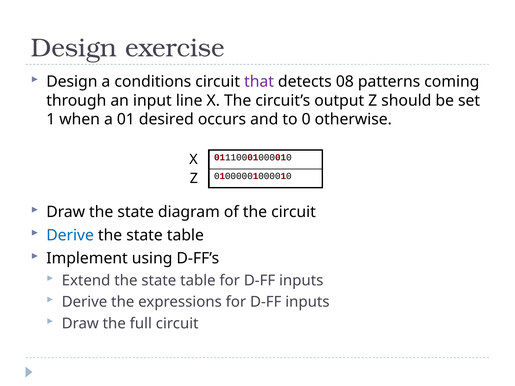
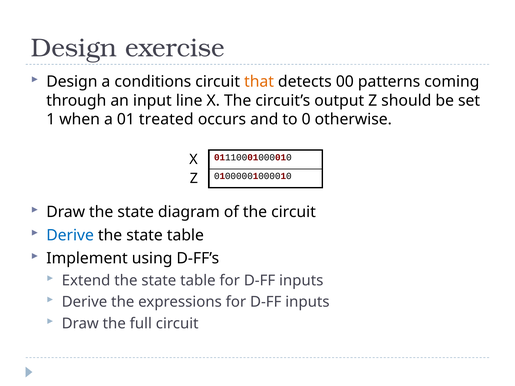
that colour: purple -> orange (259, 82)
08: 08 -> 00 (345, 82)
desired: desired -> treated (166, 120)
